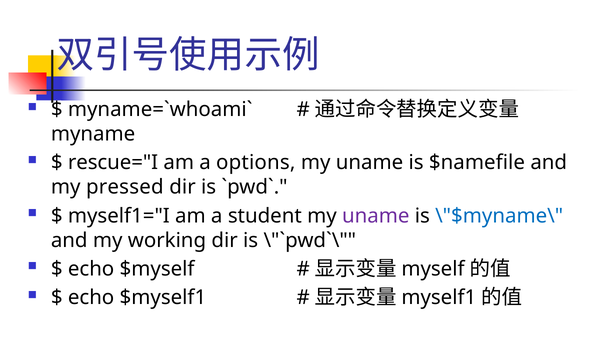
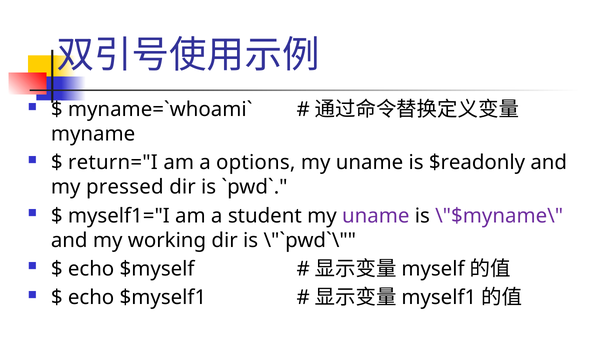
rescue="I: rescue="I -> return="I (113, 163)
$namefile: $namefile -> $readonly (477, 163)
\"$myname\ colour: blue -> purple (499, 216)
